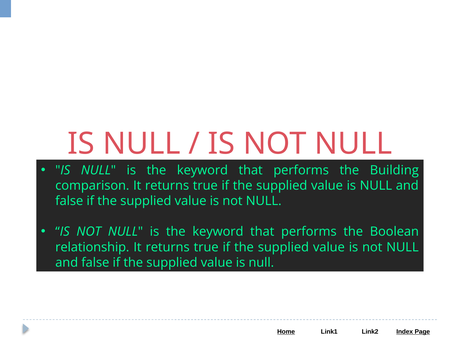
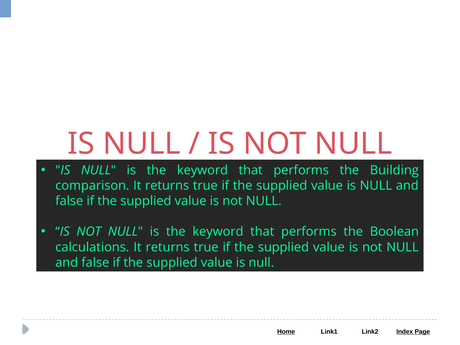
relationship: relationship -> calculations (92, 247)
